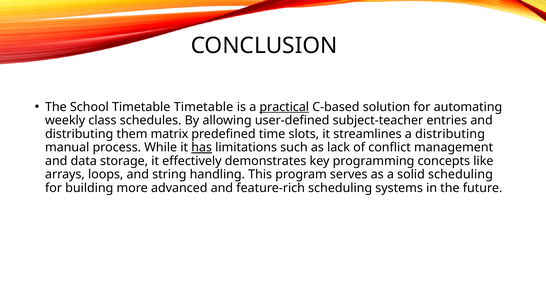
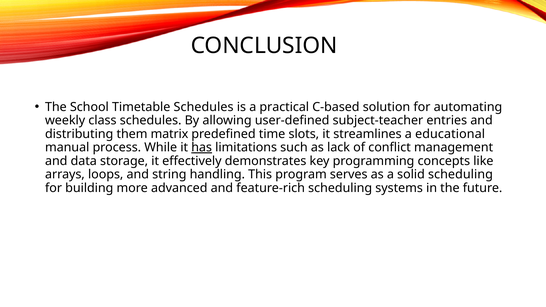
Timetable Timetable: Timetable -> Schedules (204, 107)
practical underline: present -> none (284, 107)
a distributing: distributing -> educational (450, 134)
